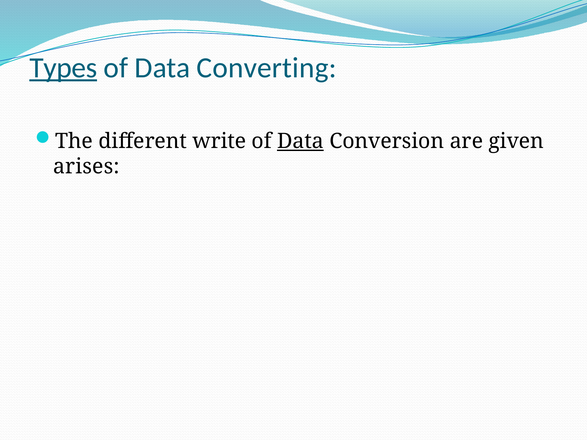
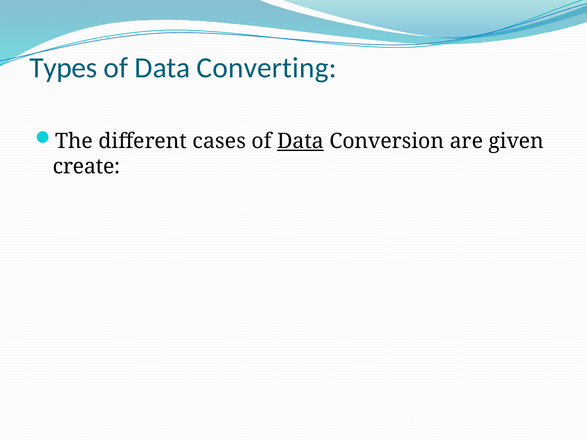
Types underline: present -> none (63, 68)
write: write -> cases (219, 141)
arises: arises -> create (87, 167)
